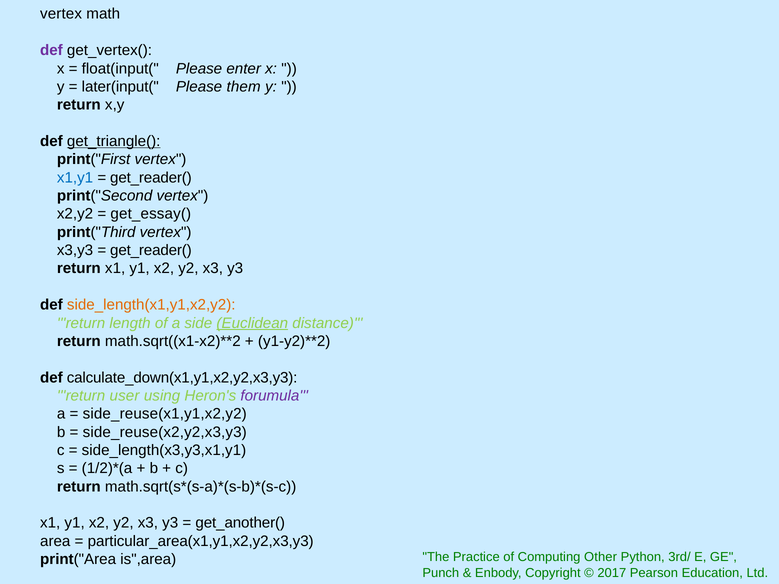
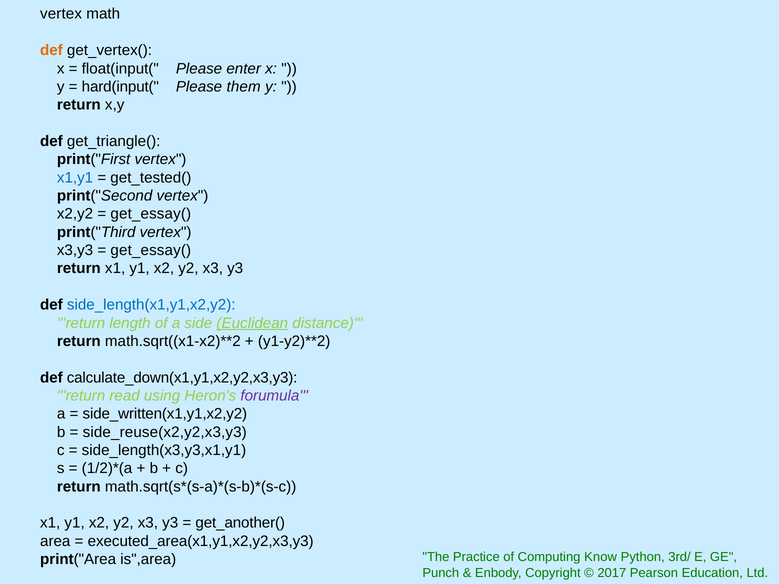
def colour: purple -> orange (51, 50)
later(input(: later(input( -> hard(input( (120, 87)
get_triangle( underline: present -> none (114, 141)
get_reader(: get_reader( -> get_tested( (151, 178)
get_reader(: get_reader( -> get_essay( (151, 250)
side_length(x1,y1,x2,y2 colour: orange -> blue (151, 305)
user: user -> read (125, 396)
side_reuse(x1,y1,x2,y2: side_reuse(x1,y1,x2,y2 -> side_written(x1,y1,x2,y2 (165, 414)
particular_area(x1,y1,x2,y2,x3,y3: particular_area(x1,y1,x2,y2,x3,y3 -> executed_area(x1,y1,x2,y2,x3,y3 (201, 541)
Other: Other -> Know (601, 557)
